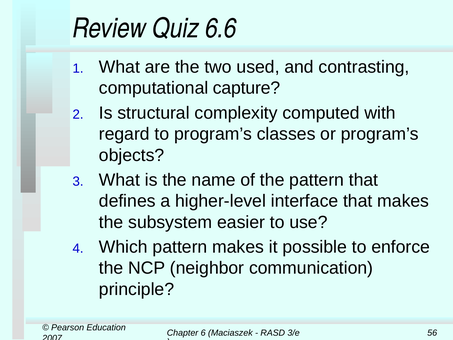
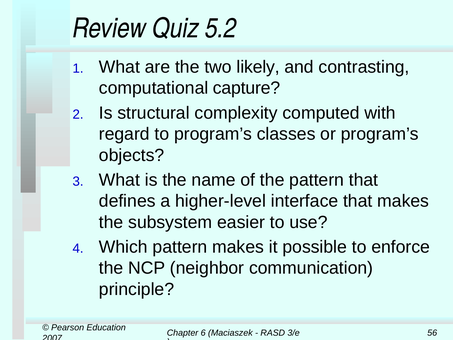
6.6: 6.6 -> 5.2 (221, 28)
used: used -> likely (258, 67)
